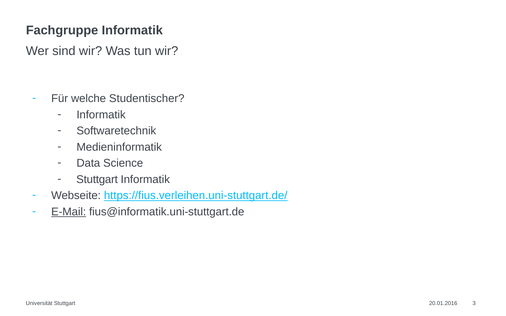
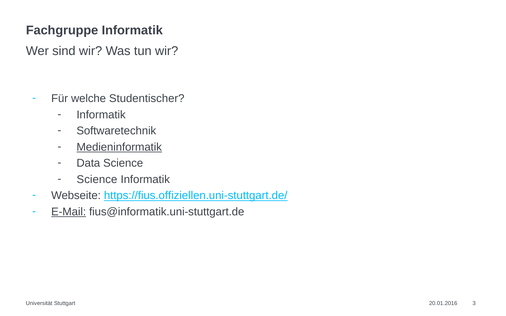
Medieninformatik underline: none -> present (119, 147)
Stuttgart: Stuttgart -> Science (97, 180)
https://fius.verleihen.uni-stuttgart.de/: https://fius.verleihen.uni-stuttgart.de/ -> https://fius.offiziellen.uni-stuttgart.de/ (196, 196)
